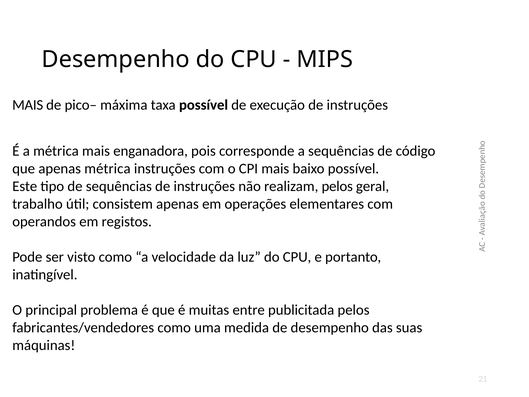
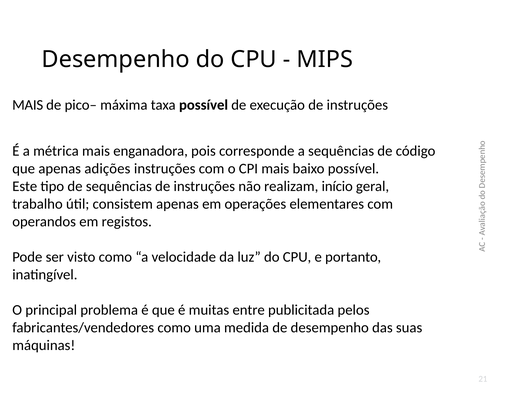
apenas métrica: métrica -> adições (107, 169)
realizam pelos: pelos -> início (337, 186)
